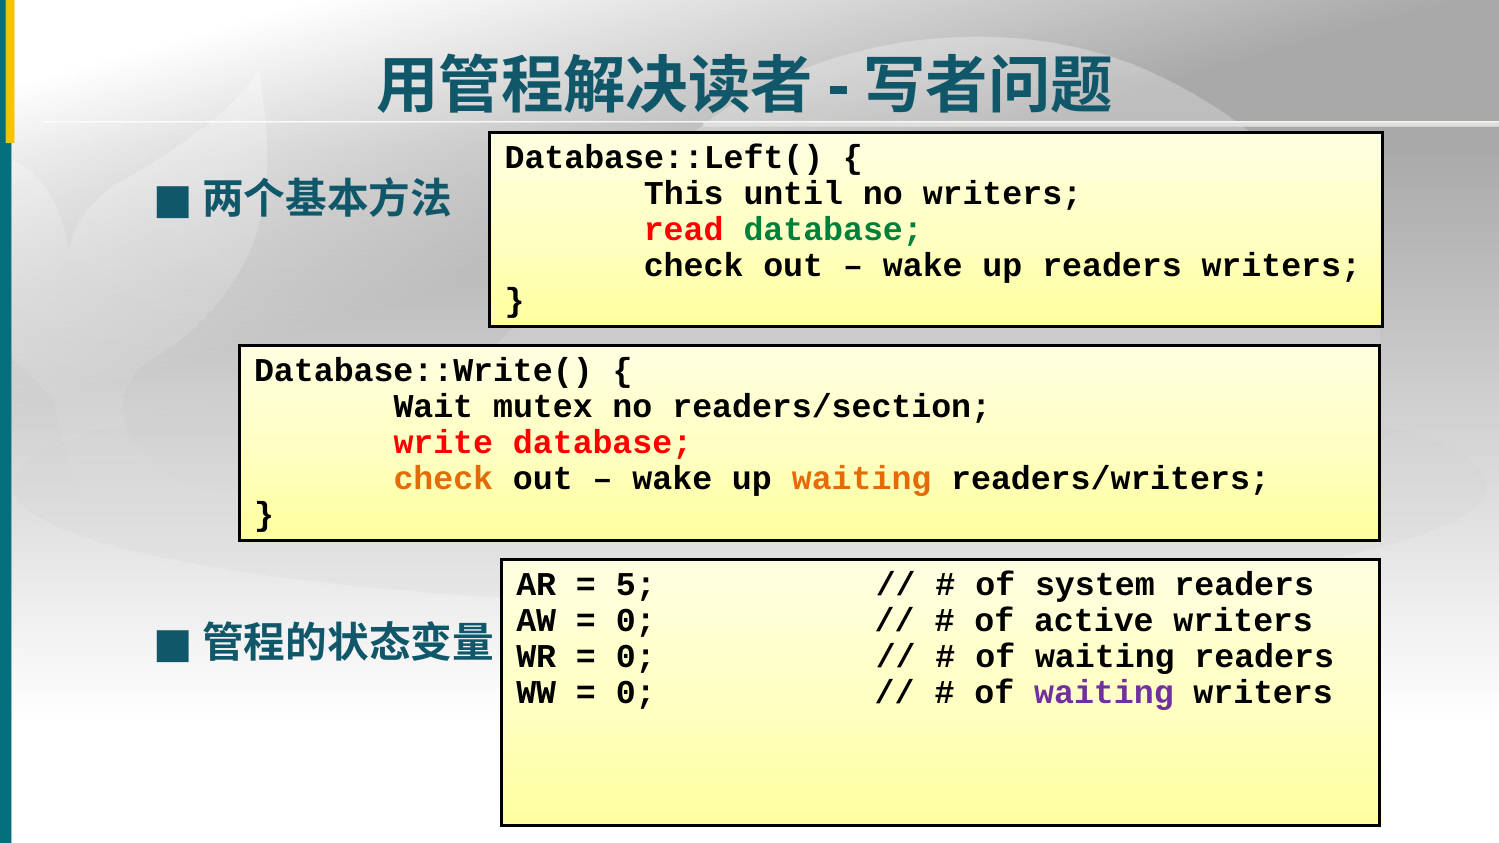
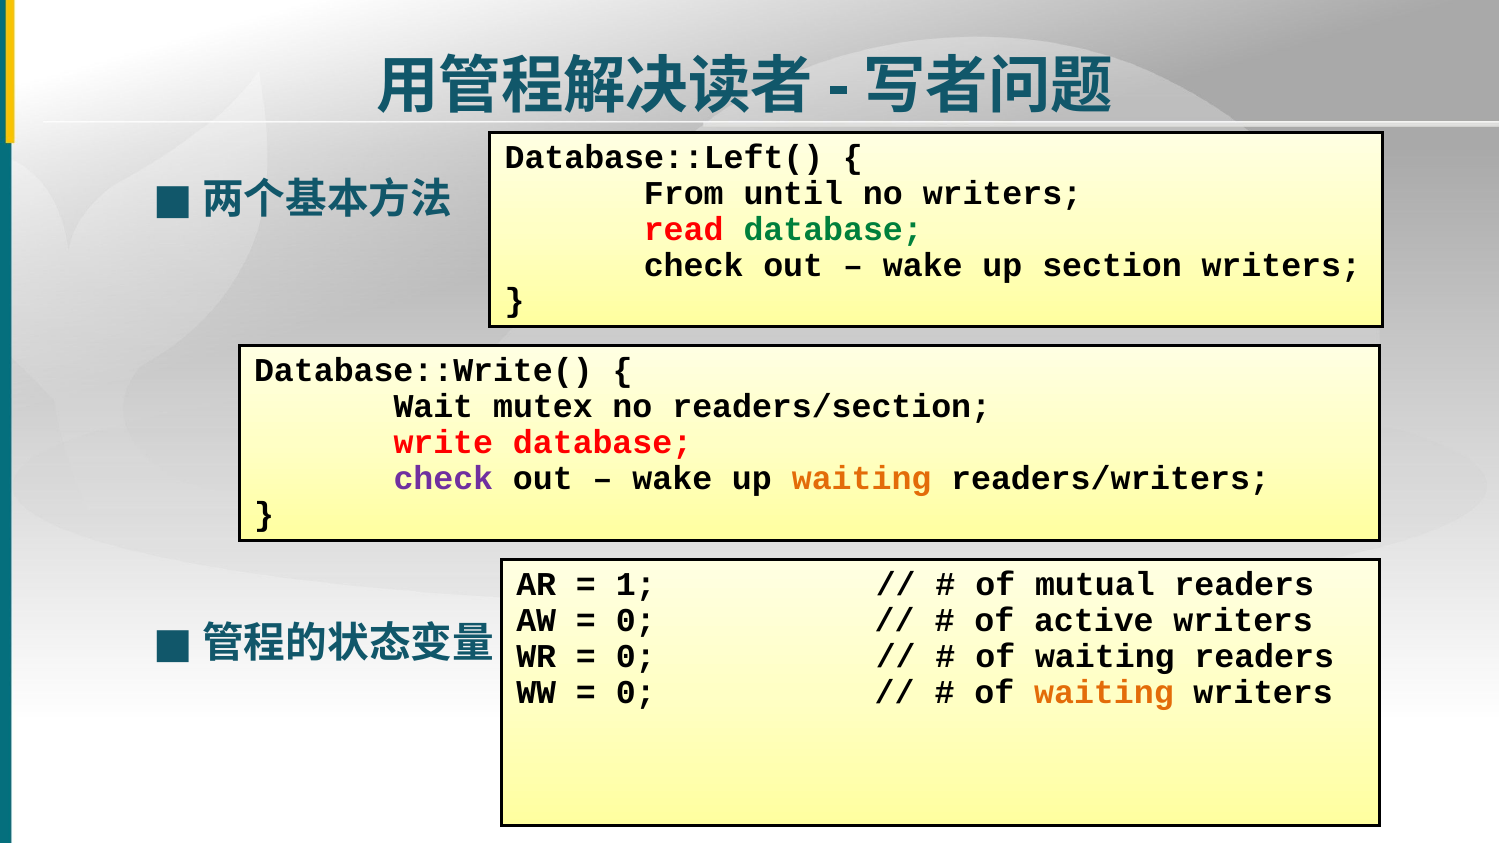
This: This -> From (684, 193)
up readers: readers -> section (1112, 265)
check colour: orange -> purple (443, 479)
5: 5 -> 1 (636, 585)
system: system -> mutual (1095, 585)
waiting colour: purple -> orange (1104, 693)
